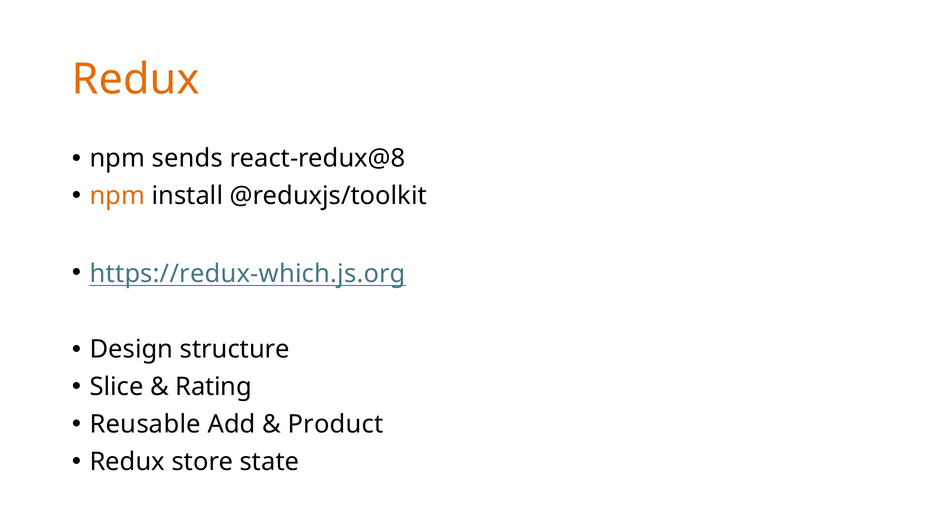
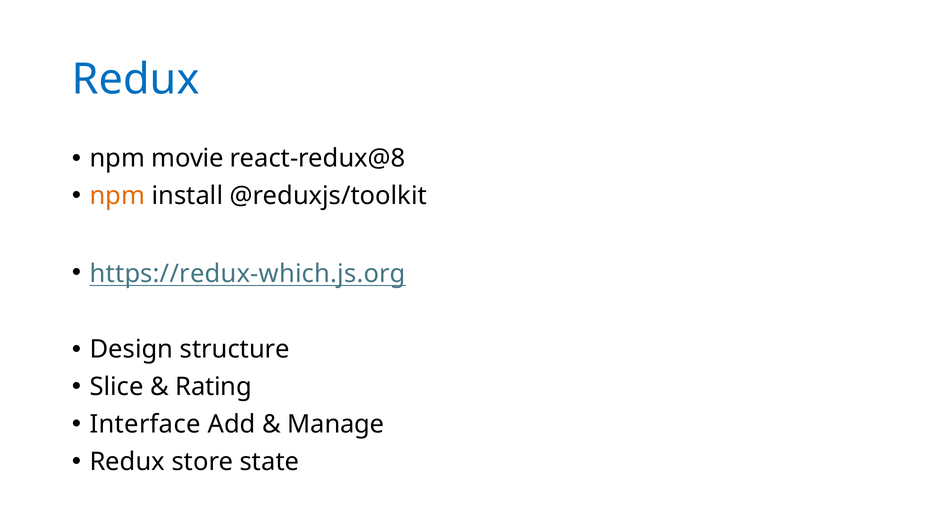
Redux colour: orange -> blue (136, 79)
sends: sends -> movie (188, 159)
Reusable: Reusable -> Interface (145, 424)
Product: Product -> Manage (336, 424)
